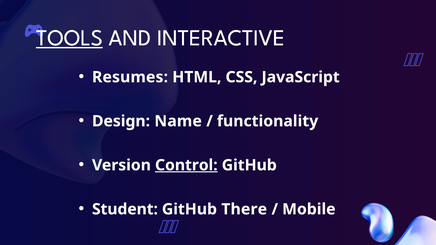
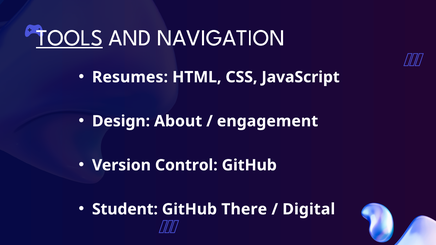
INTERACTIVE: INTERACTIVE -> NAVIGATION (221, 38)
Name: Name -> About (178, 121)
functionality: functionality -> engagement (267, 121)
Control underline: present -> none (186, 165)
Mobile: Mobile -> Digital (309, 209)
